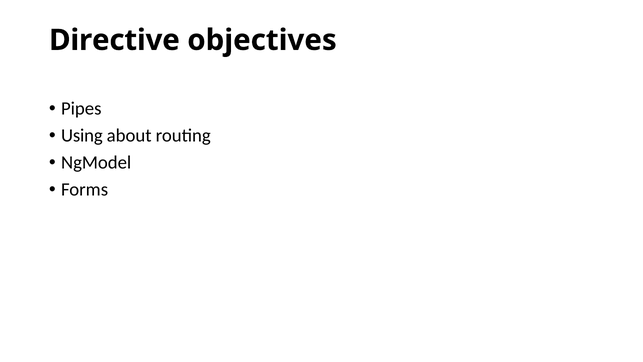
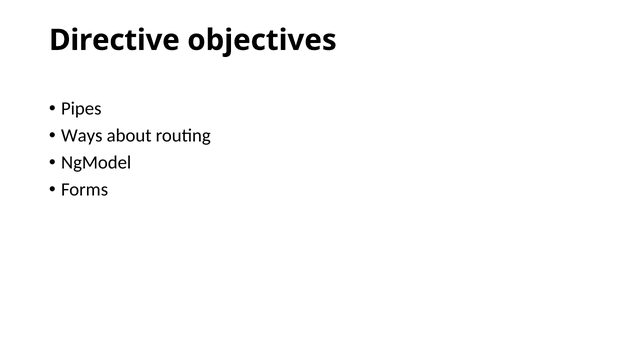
Using: Using -> Ways (82, 136)
